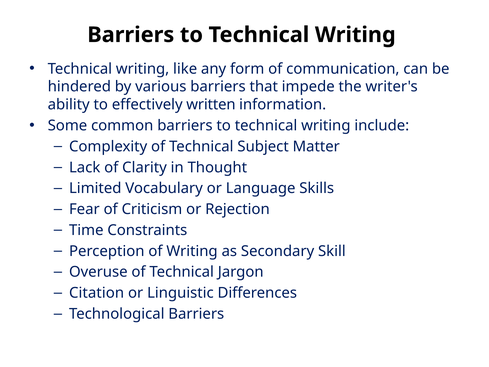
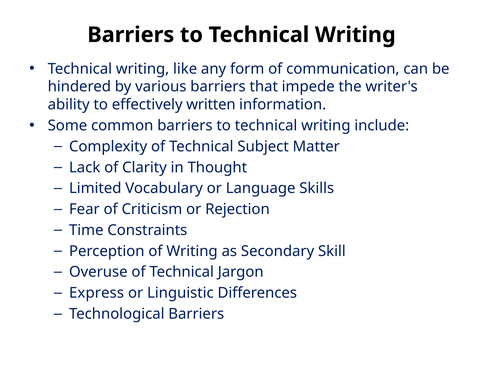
Citation: Citation -> Express (97, 293)
